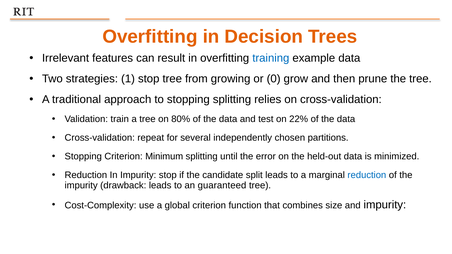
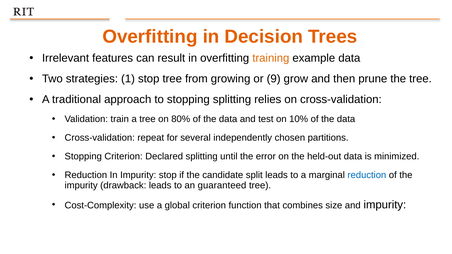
training colour: blue -> orange (271, 58)
0: 0 -> 9 (274, 79)
22%: 22% -> 10% (299, 119)
Minimum: Minimum -> Declared (164, 157)
